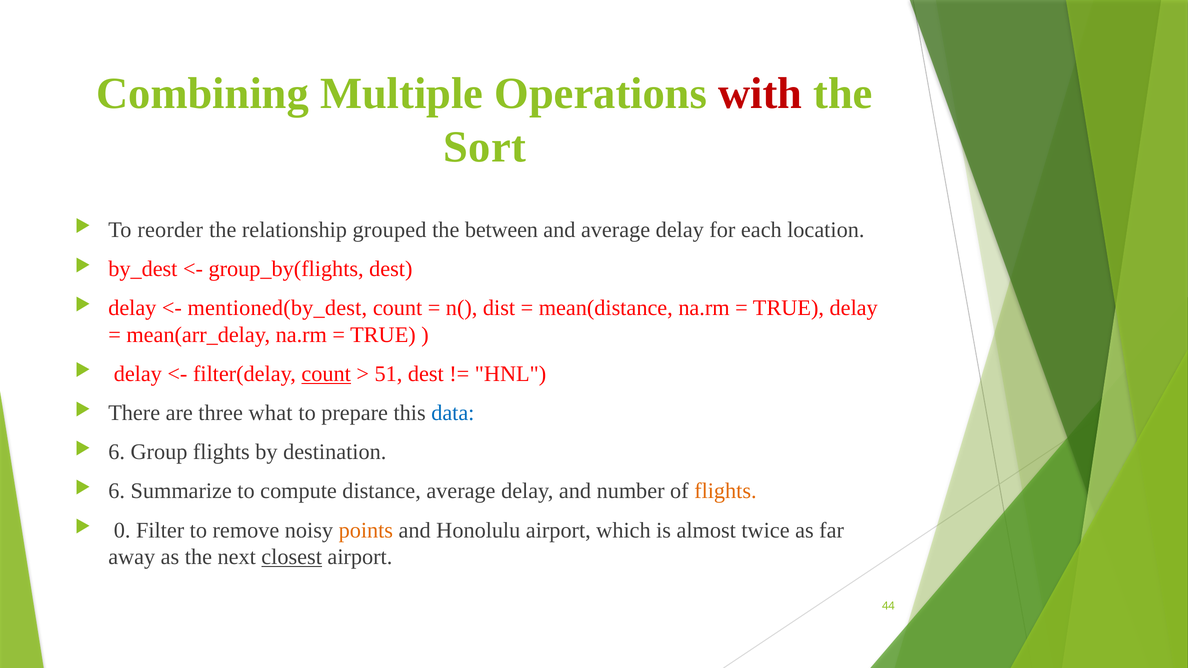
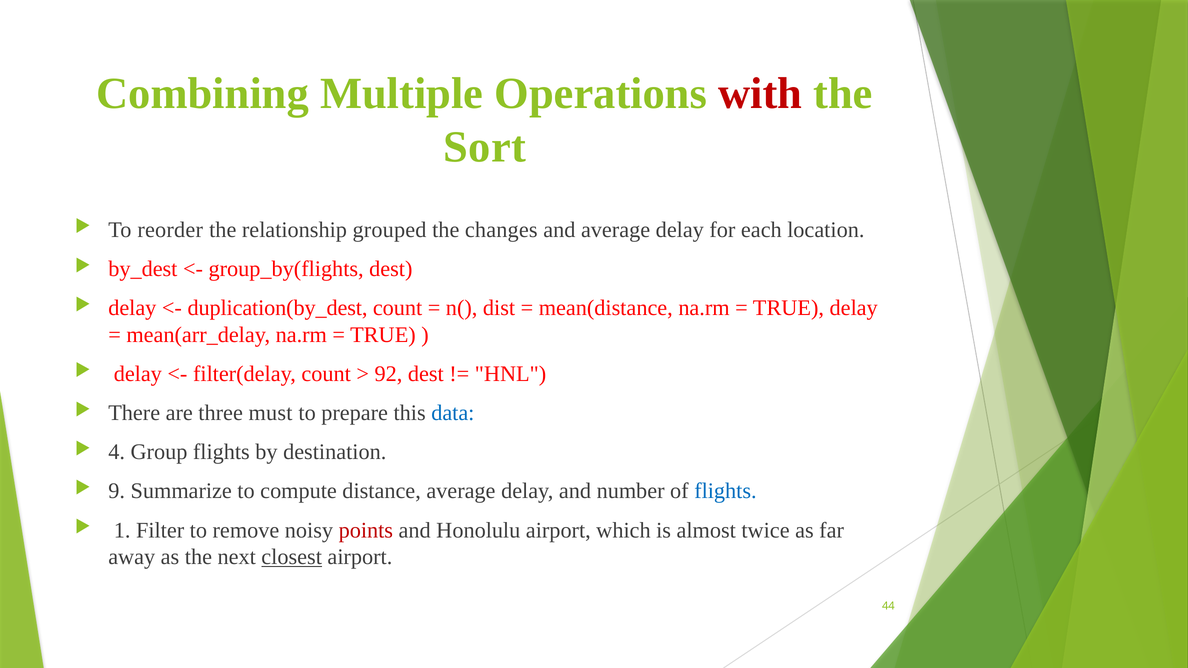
between: between -> changes (501, 230)
mentioned(by_dest: mentioned(by_dest -> duplication(by_dest (277, 308)
count underline: present -> none (326, 374)
51: 51 -> 92 (388, 374)
what: what -> must (271, 413)
6: 6 -> 4 (117, 452)
6: 6 -> 9 (117, 491)
flights colour: orange -> blue (725, 491)
0: 0 -> 1 (122, 530)
points colour: orange -> red (366, 530)
